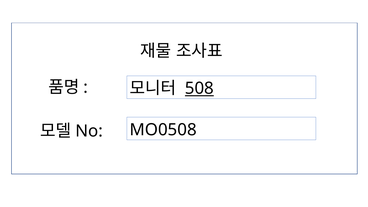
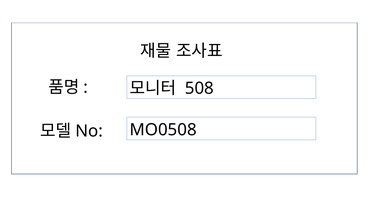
508 underline: present -> none (199, 88)
